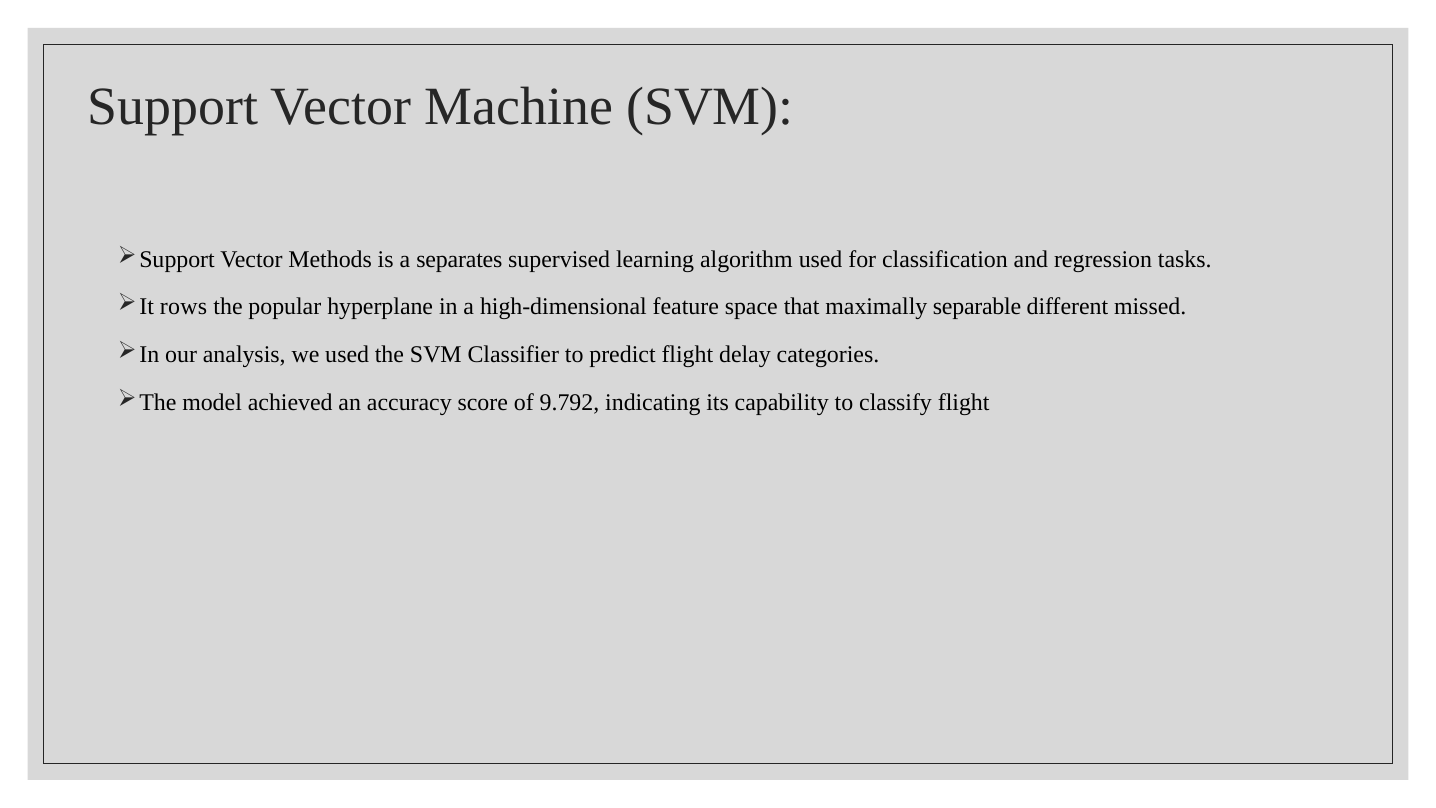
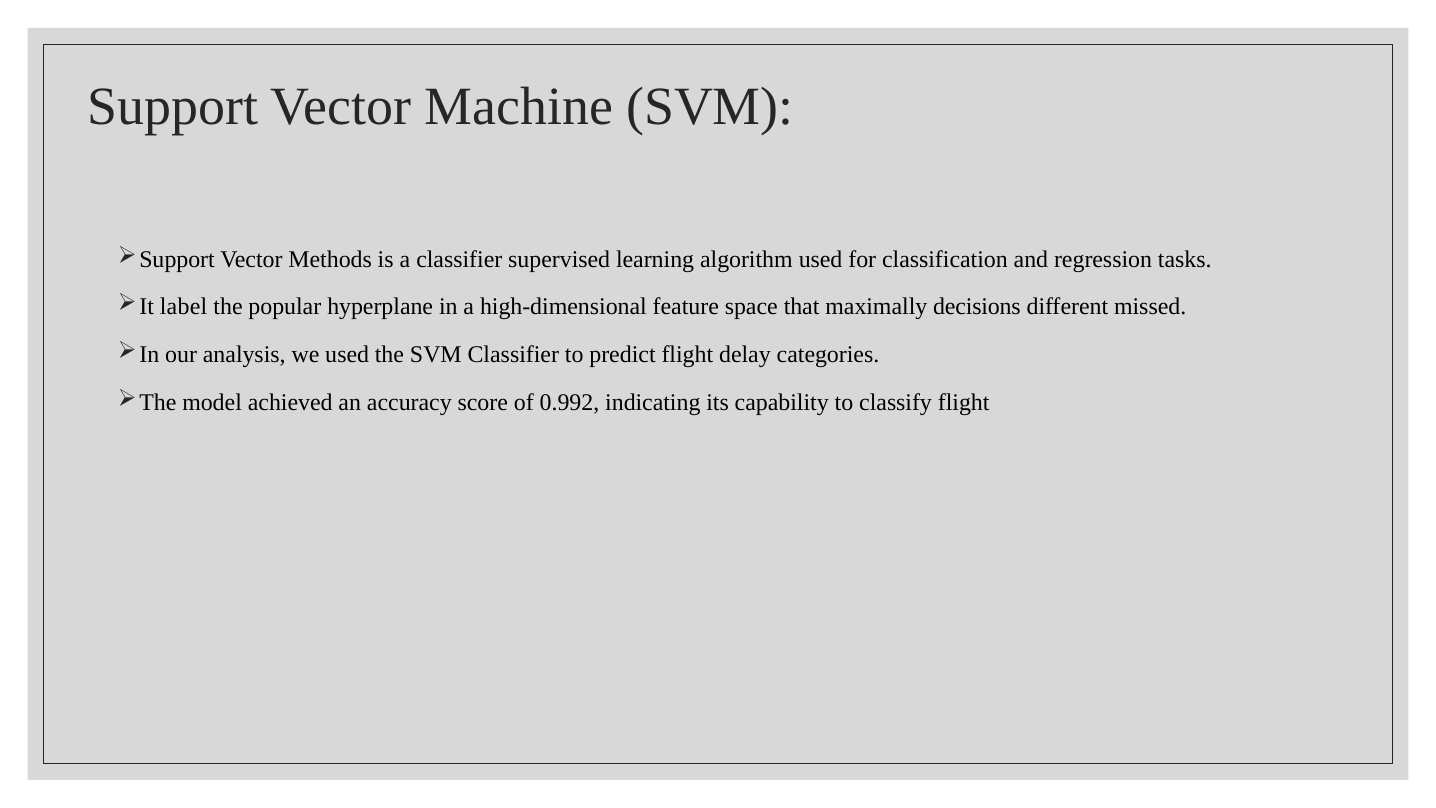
a separates: separates -> classifier (459, 259)
rows: rows -> label (184, 307)
separable: separable -> decisions (977, 307)
9.792: 9.792 -> 0.992 (569, 403)
